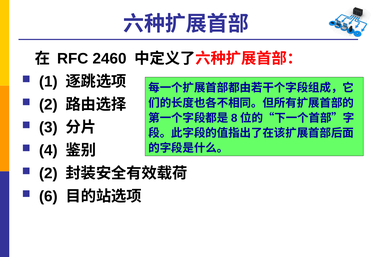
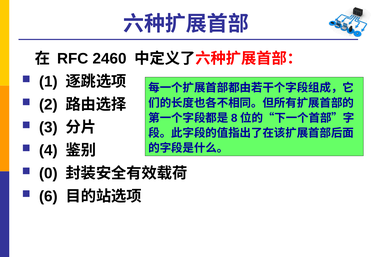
2: 2 -> 0 (48, 173)
